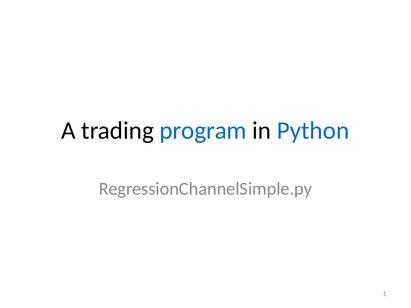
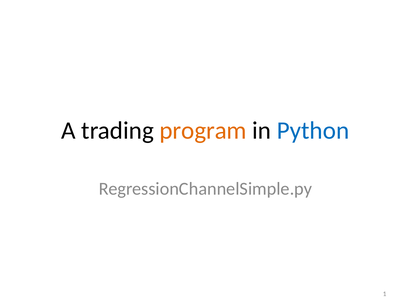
program colour: blue -> orange (203, 131)
